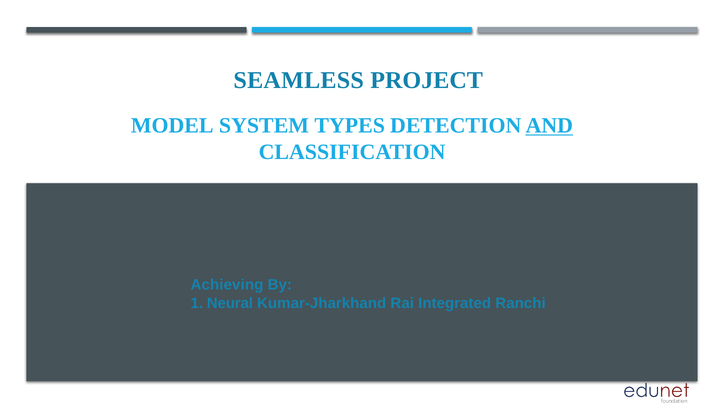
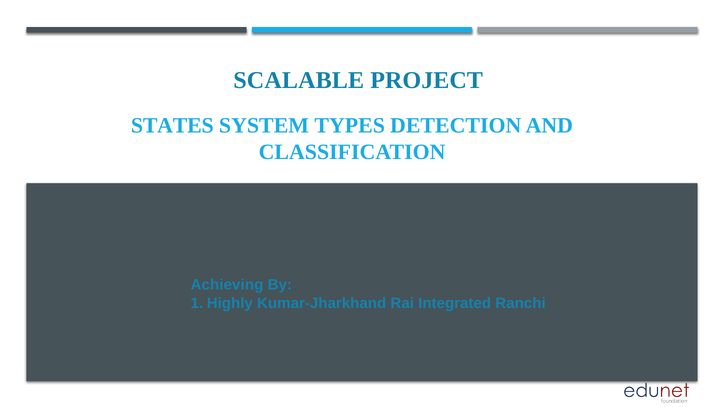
SEAMLESS: SEAMLESS -> SCALABLE (299, 80)
MODEL: MODEL -> STATES (172, 126)
AND underline: present -> none (549, 126)
Neural: Neural -> Highly (230, 303)
